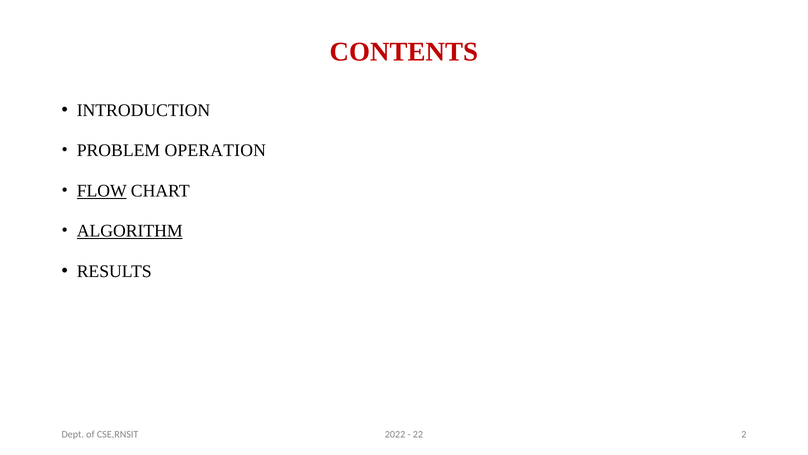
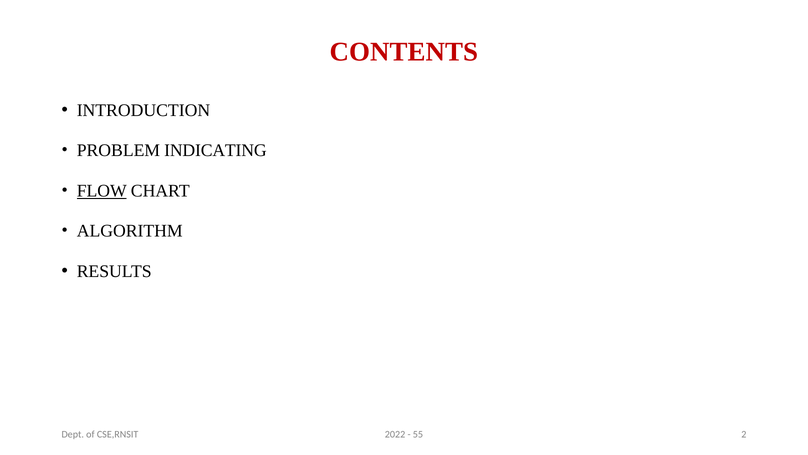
OPERATION: OPERATION -> INDICATING (215, 150)
ALGORITHM underline: present -> none (130, 231)
22: 22 -> 55 (418, 434)
